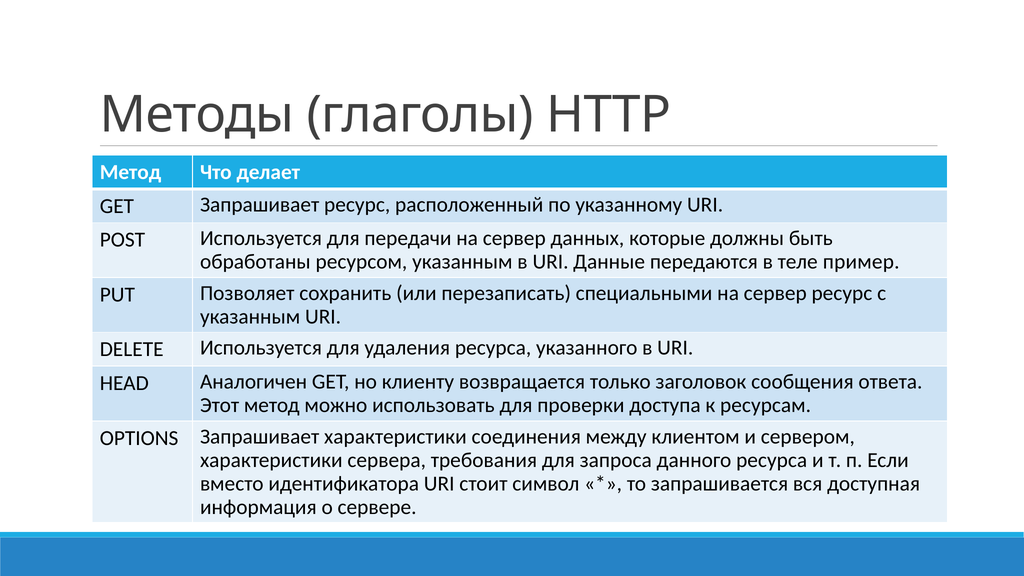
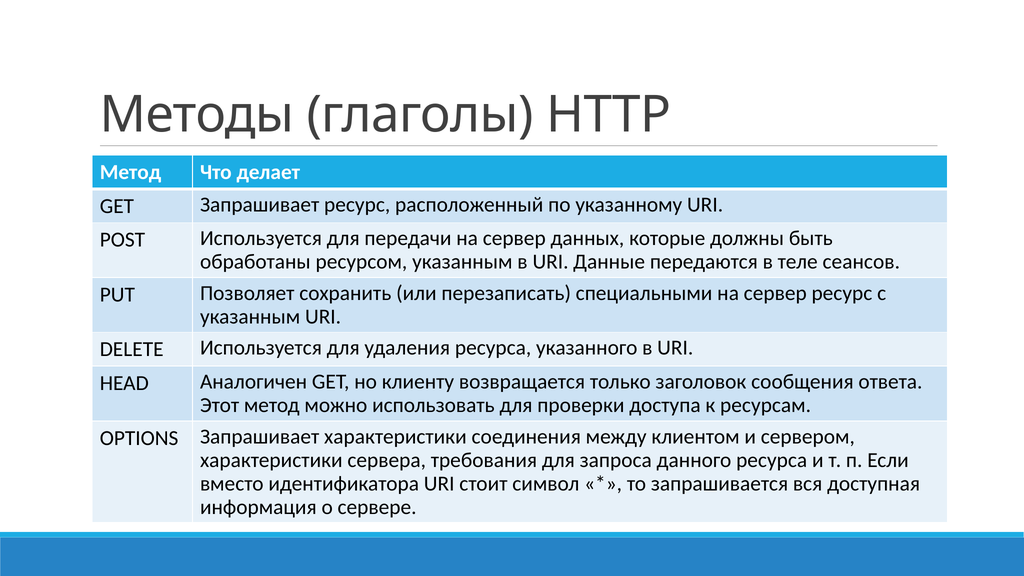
пример: пример -> сеансов (861, 262)
